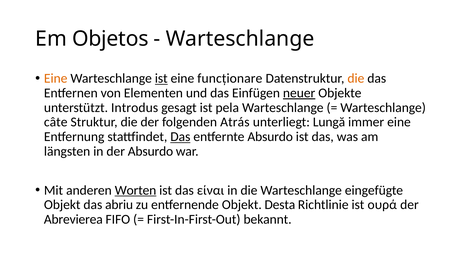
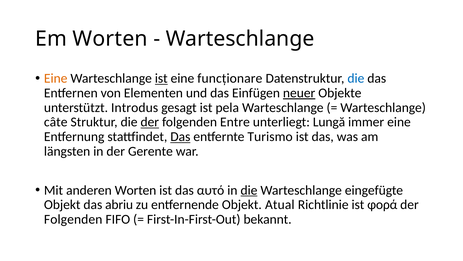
Em Objetos: Objetos -> Worten (110, 39)
die colour: orange -> blue (356, 78)
der underline: none -> present (150, 122)
Atrás: Atrás -> Entre (235, 122)
entfernte Absurdo: Absurdo -> Turismo (270, 136)
der Absurdo: Absurdo -> Gerente (150, 151)
Worten underline: present -> none (136, 190)
είναι: είναι -> αυτό (211, 190)
die underline: none -> present (249, 190)
Desta: Desta -> Atual (280, 204)
ουρά: ουρά -> φορά (382, 204)
Abrevierea: Abrevierea -> Folgenden (73, 219)
